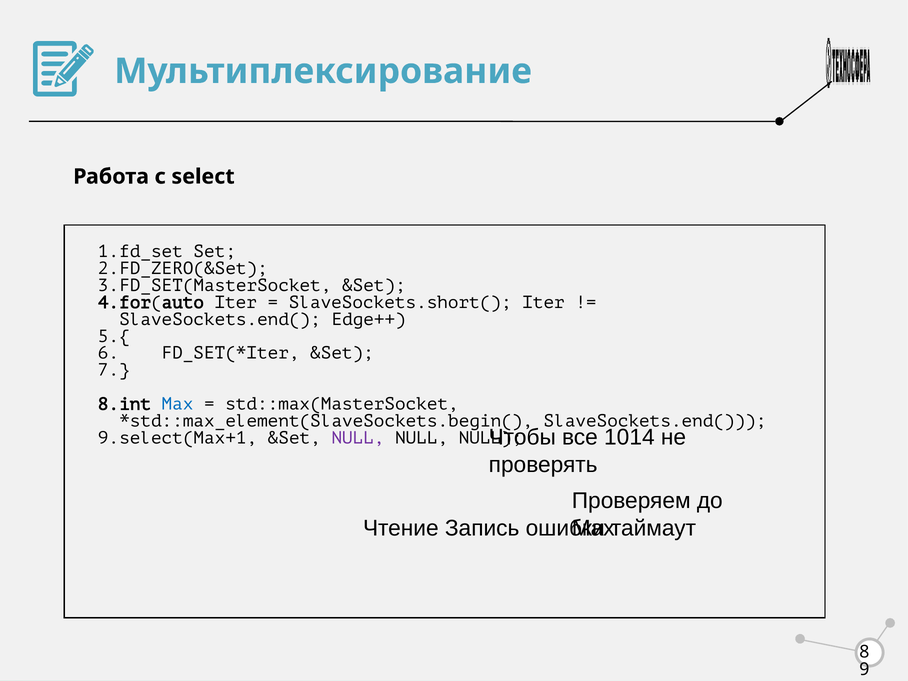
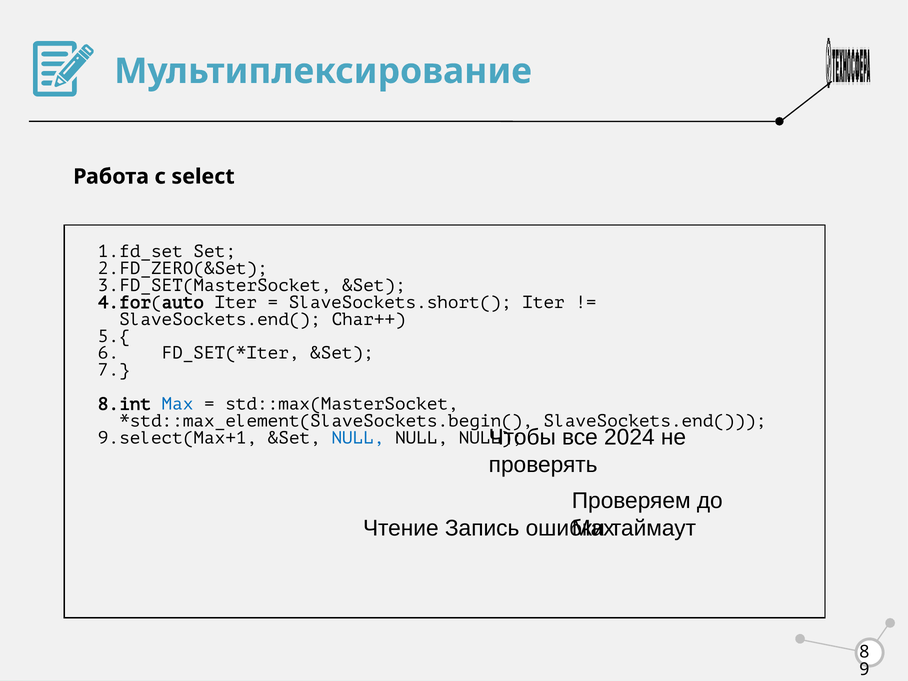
Edge++: Edge++ -> Char++ (369, 319)
1014: 1014 -> 2024 (629, 437)
NULL colour: purple -> blue (358, 438)
